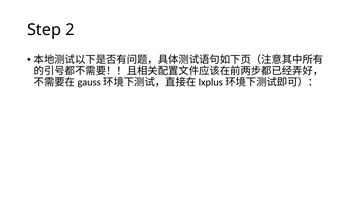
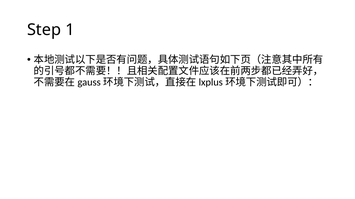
2: 2 -> 1 (70, 30)
